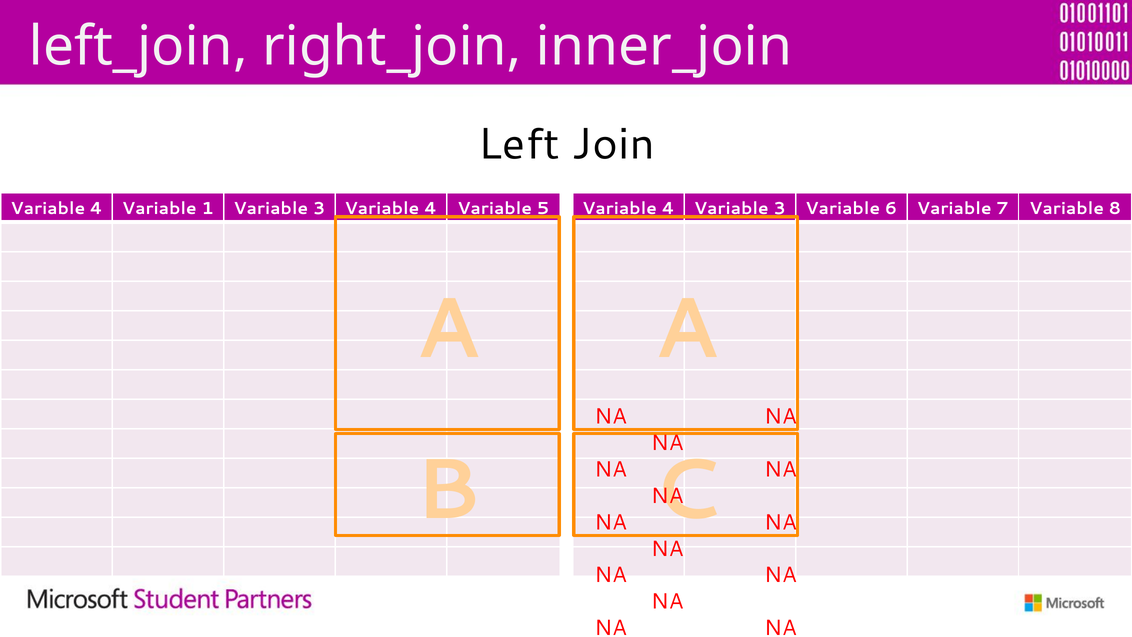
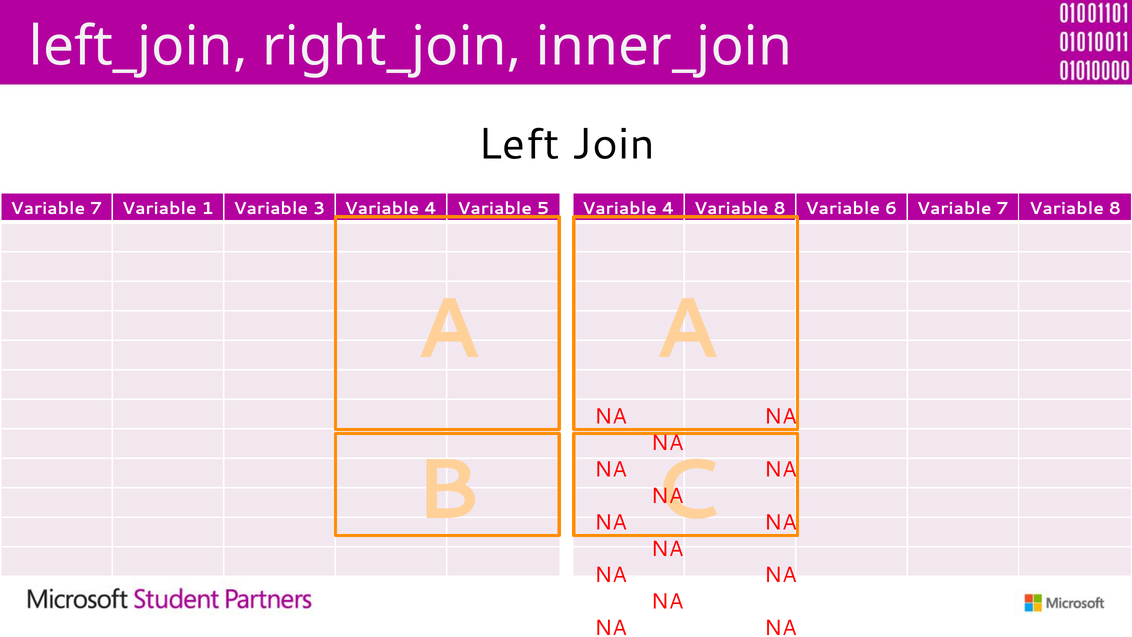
4: 4 -> 7 (96, 208)
4 Variable 3: 3 -> 8 (780, 208)
